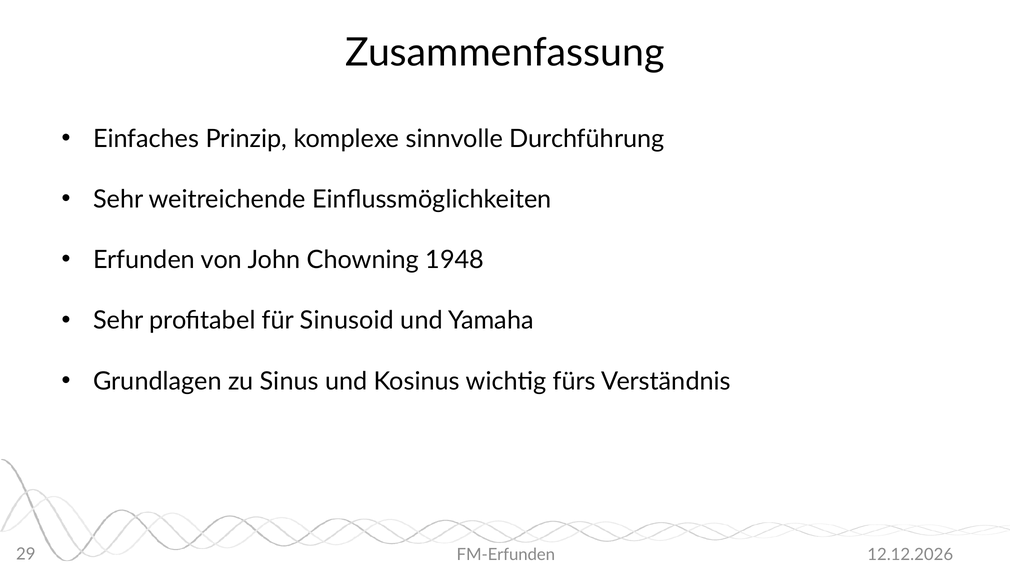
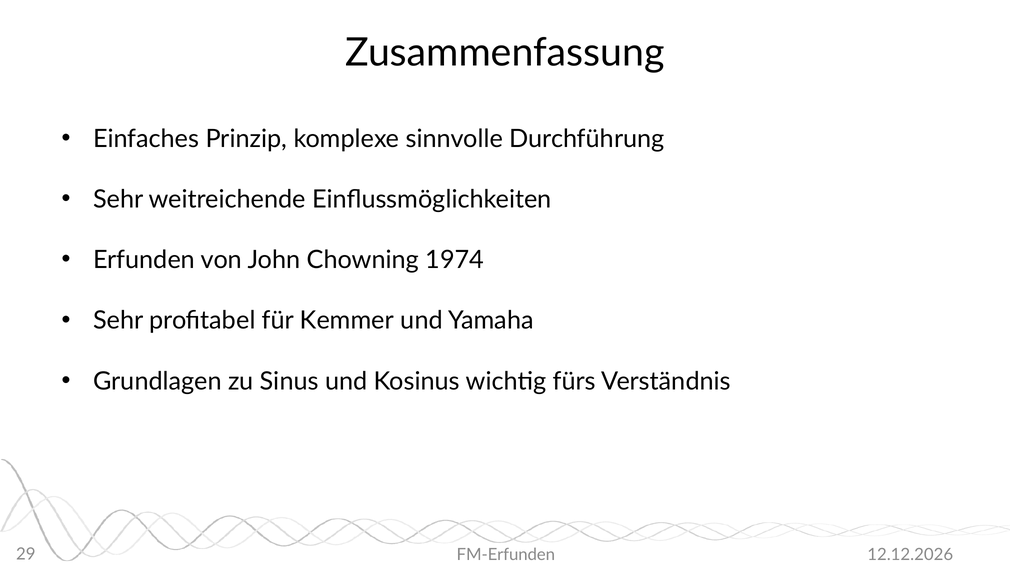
1948: 1948 -> 1974 (455, 260)
Sinusoid: Sinusoid -> Kemmer (347, 321)
